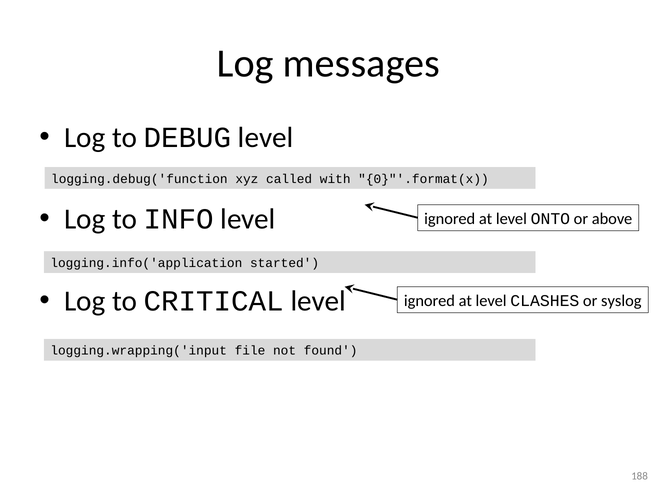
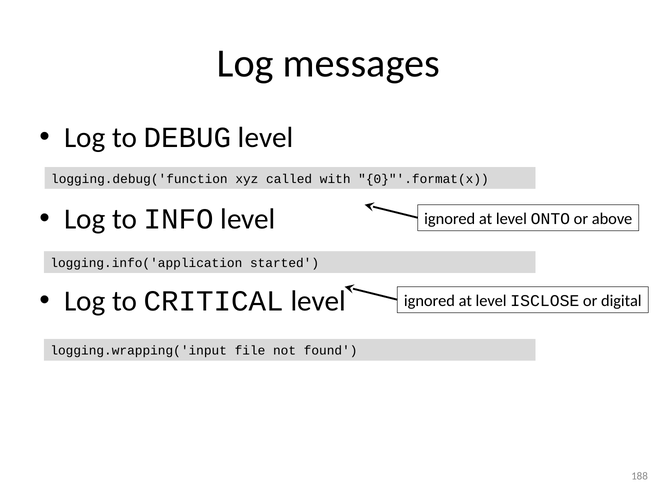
CLASHES: CLASHES -> ISCLOSE (545, 301)
syslog: syslog -> digital (621, 301)
